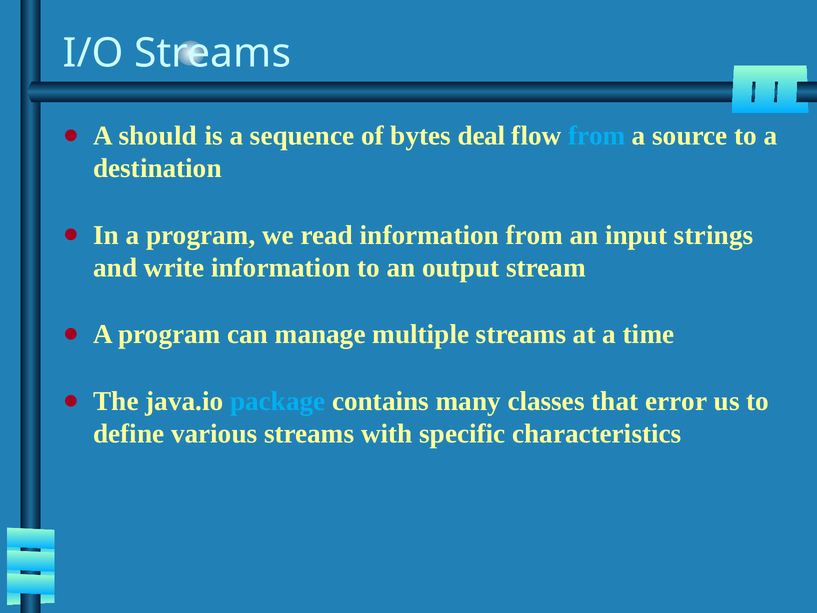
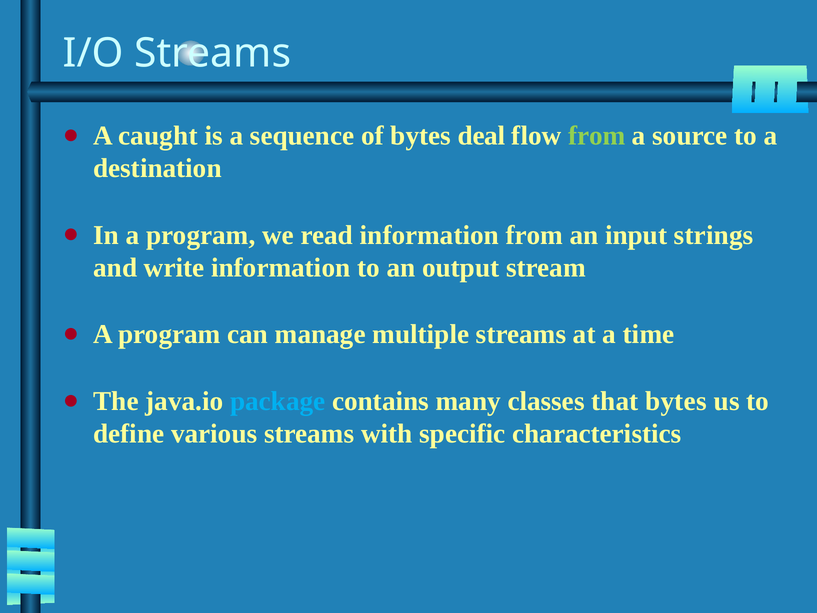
should: should -> caught (158, 136)
from colour: light blue -> light green (597, 136)
that error: error -> bytes (676, 401)
